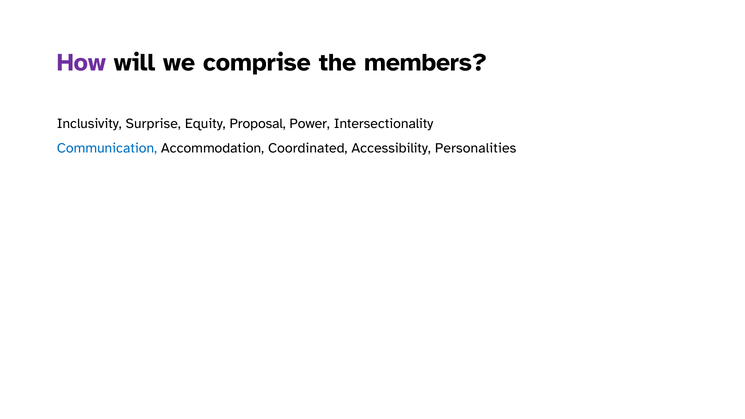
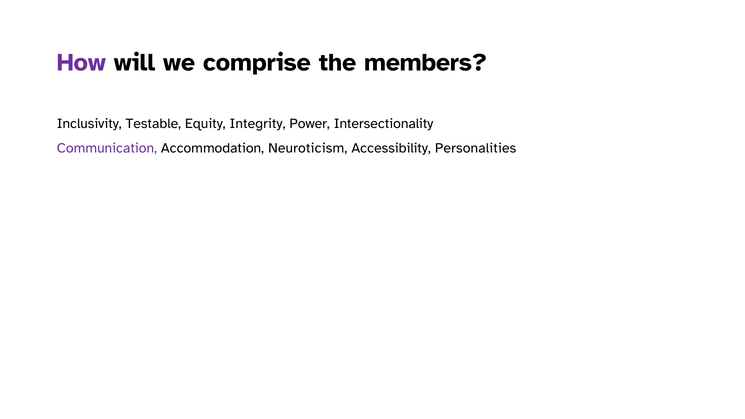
Surprise: Surprise -> Testable (153, 124)
Proposal: Proposal -> Integrity (258, 124)
Communication colour: blue -> purple (107, 148)
Coordinated: Coordinated -> Neuroticism (308, 148)
